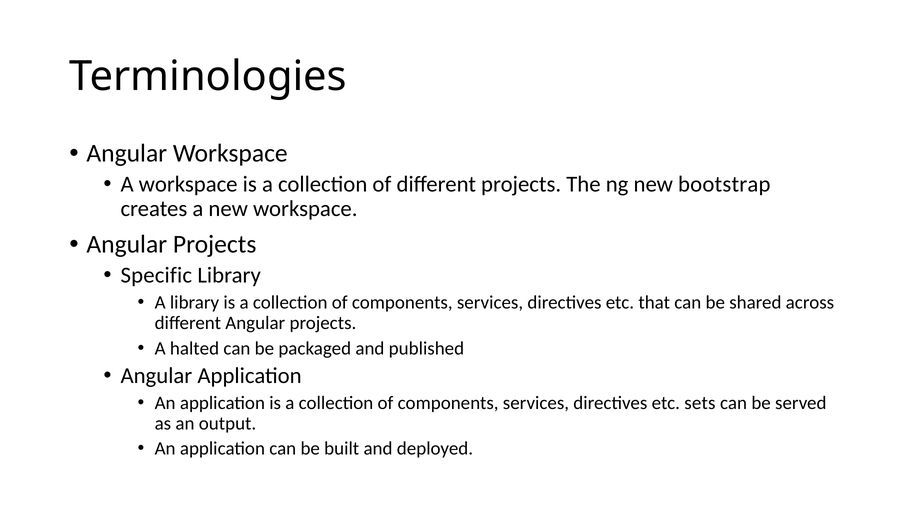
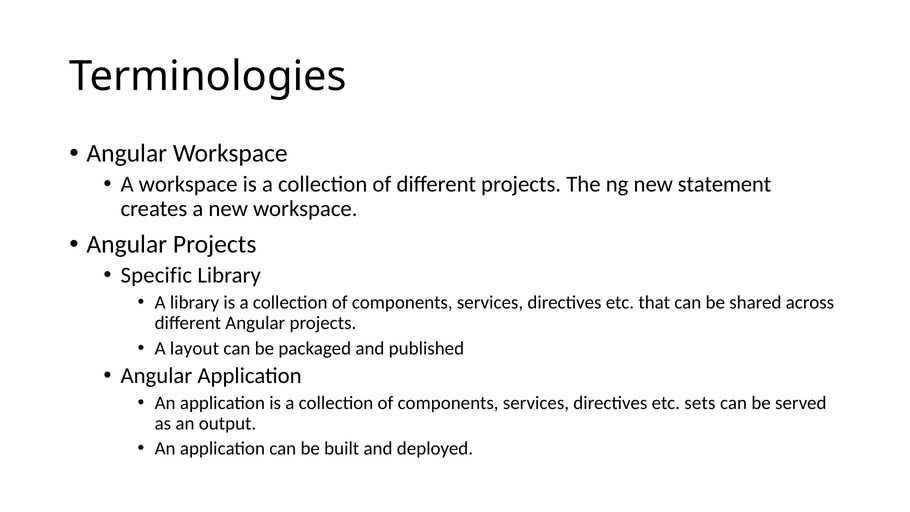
bootstrap: bootstrap -> statement (724, 184)
halted: halted -> layout (194, 348)
